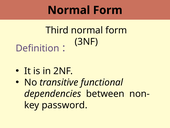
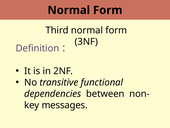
password: password -> messages (65, 105)
